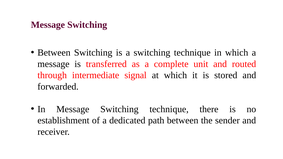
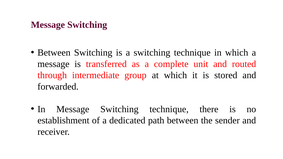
signal: signal -> group (135, 75)
